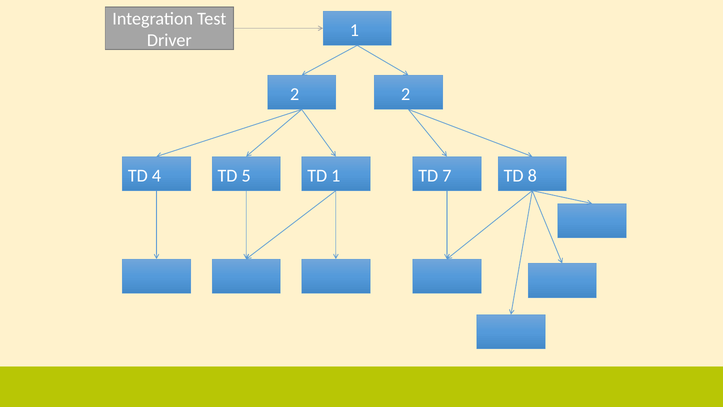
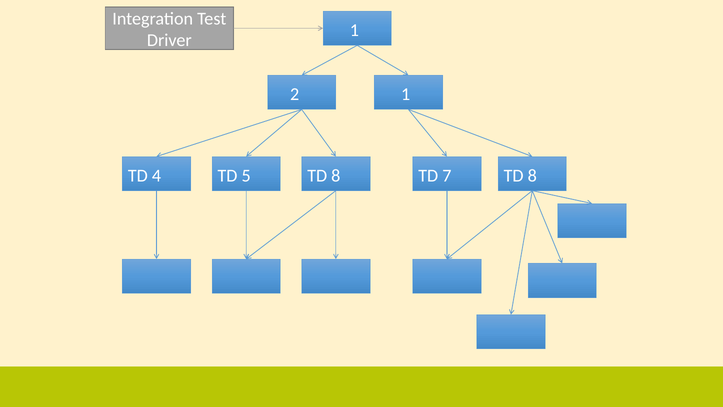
2 2: 2 -> 1 (406, 94)
5 TD 1: 1 -> 8 (336, 175)
